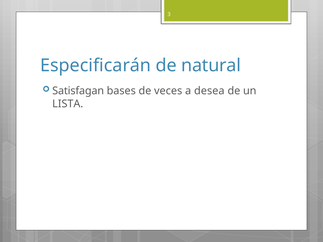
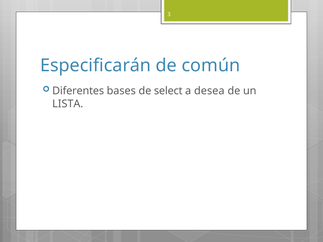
natural: natural -> común (211, 66)
Satisfagan: Satisfagan -> Diferentes (78, 91)
veces: veces -> select (168, 91)
